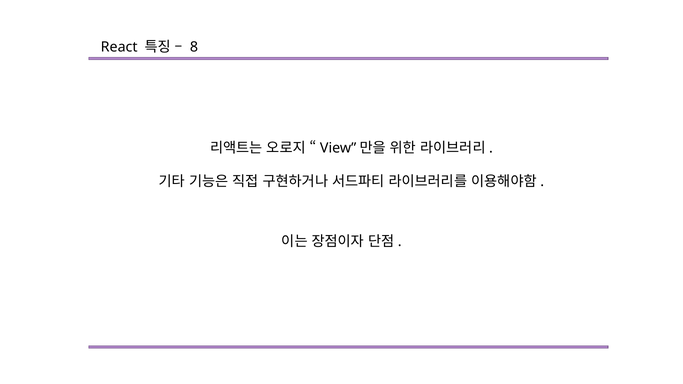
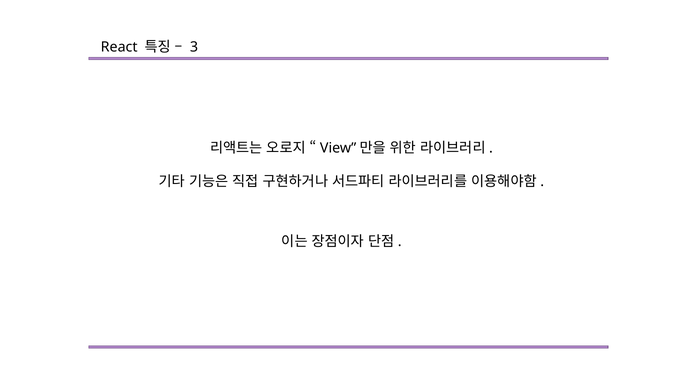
8: 8 -> 3 (194, 47)
